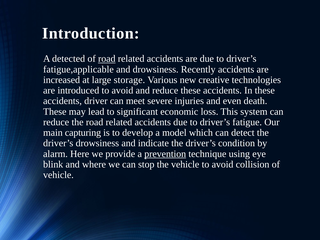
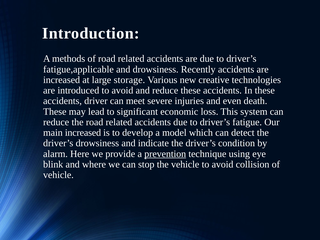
detected: detected -> methods (69, 59)
road underline: present -> none (107, 59)
main capturing: capturing -> increased (83, 133)
